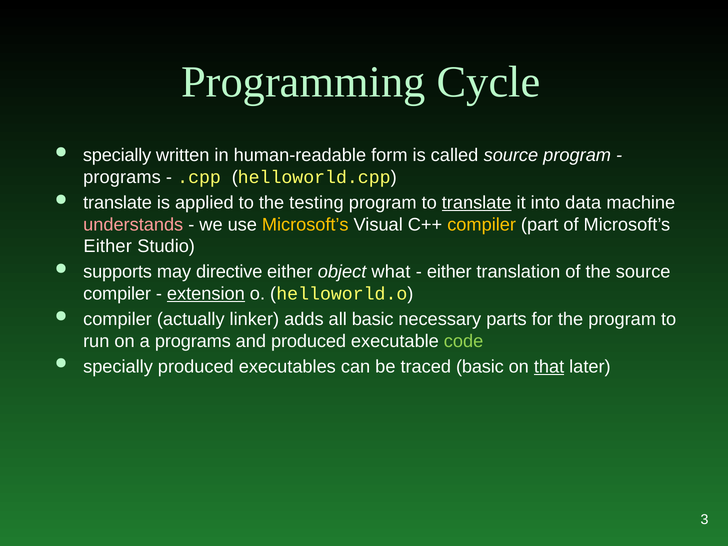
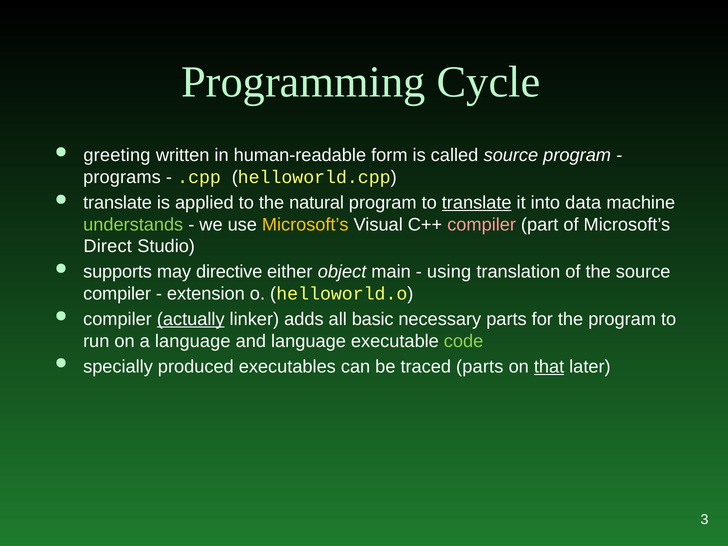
specially: specially -> greeting (117, 155)
testing: testing -> natural (317, 203)
understands colour: pink -> light green (133, 225)
compiler colour: yellow -> pink (482, 225)
Either: Either -> Direct (108, 246)
what: what -> main (391, 272)
either: either -> using (449, 272)
extension underline: present -> none (206, 294)
actually underline: none -> present (191, 319)
a programs: programs -> language (193, 341)
and produced: produced -> language (308, 341)
traced basic: basic -> parts (480, 367)
